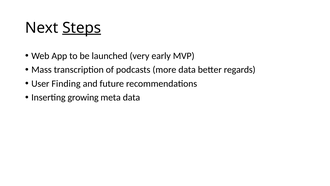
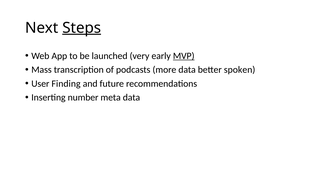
MVP underline: none -> present (184, 56)
regards: regards -> spoken (240, 70)
growing: growing -> number (83, 97)
